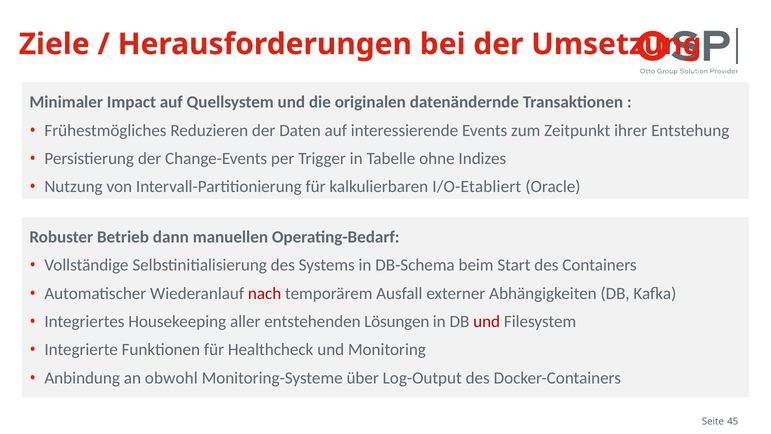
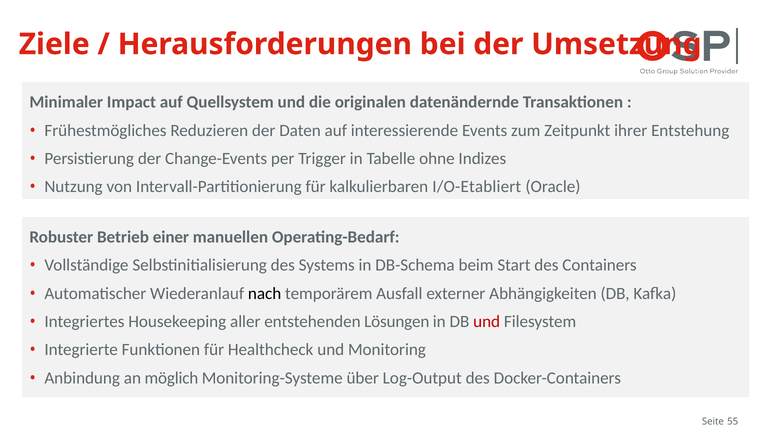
dann: dann -> einer (171, 237)
nach colour: red -> black (265, 293)
obwohl: obwohl -> möglich (171, 378)
45: 45 -> 55 (733, 421)
